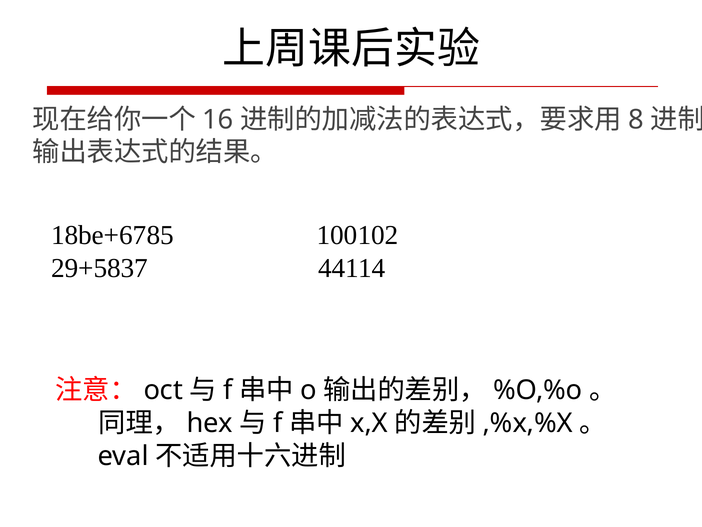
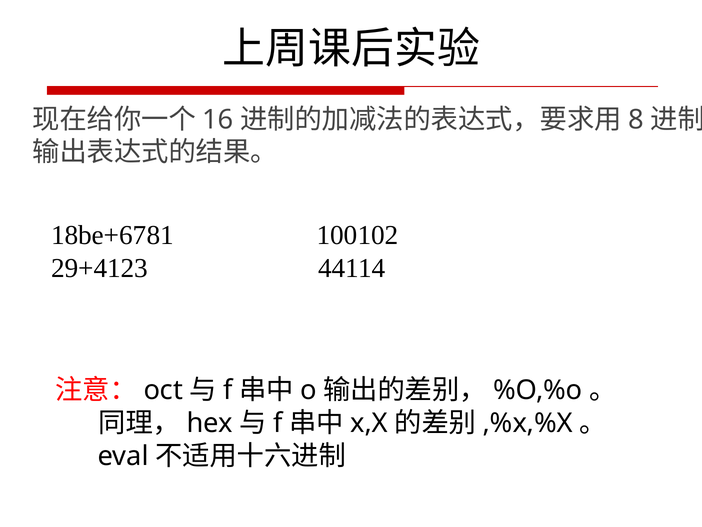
18be+6785: 18be+6785 -> 18be+6781 (112, 235)
29+5837: 29+5837 -> 29+4123 (100, 268)
